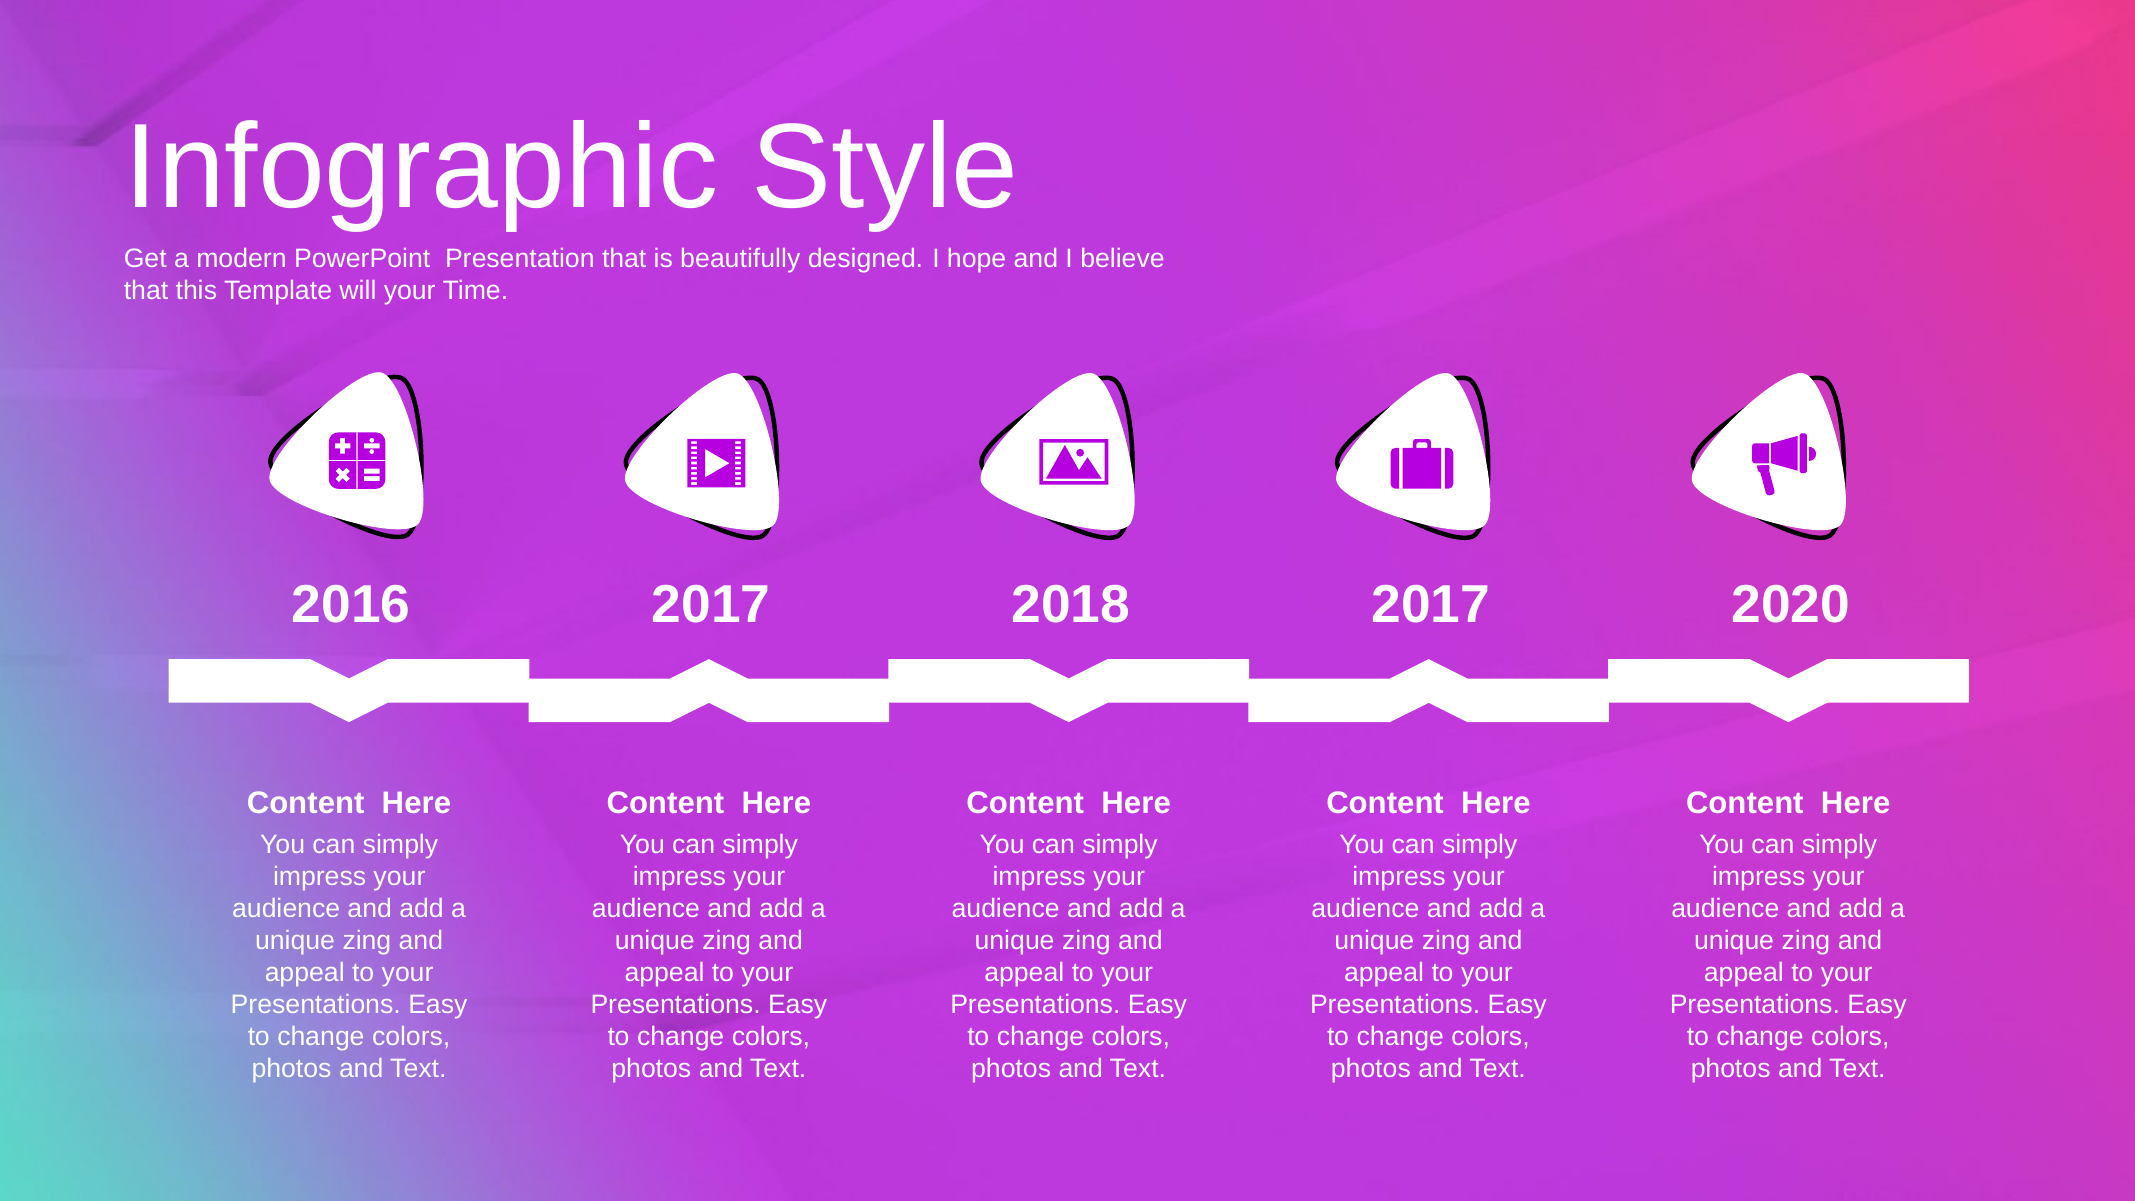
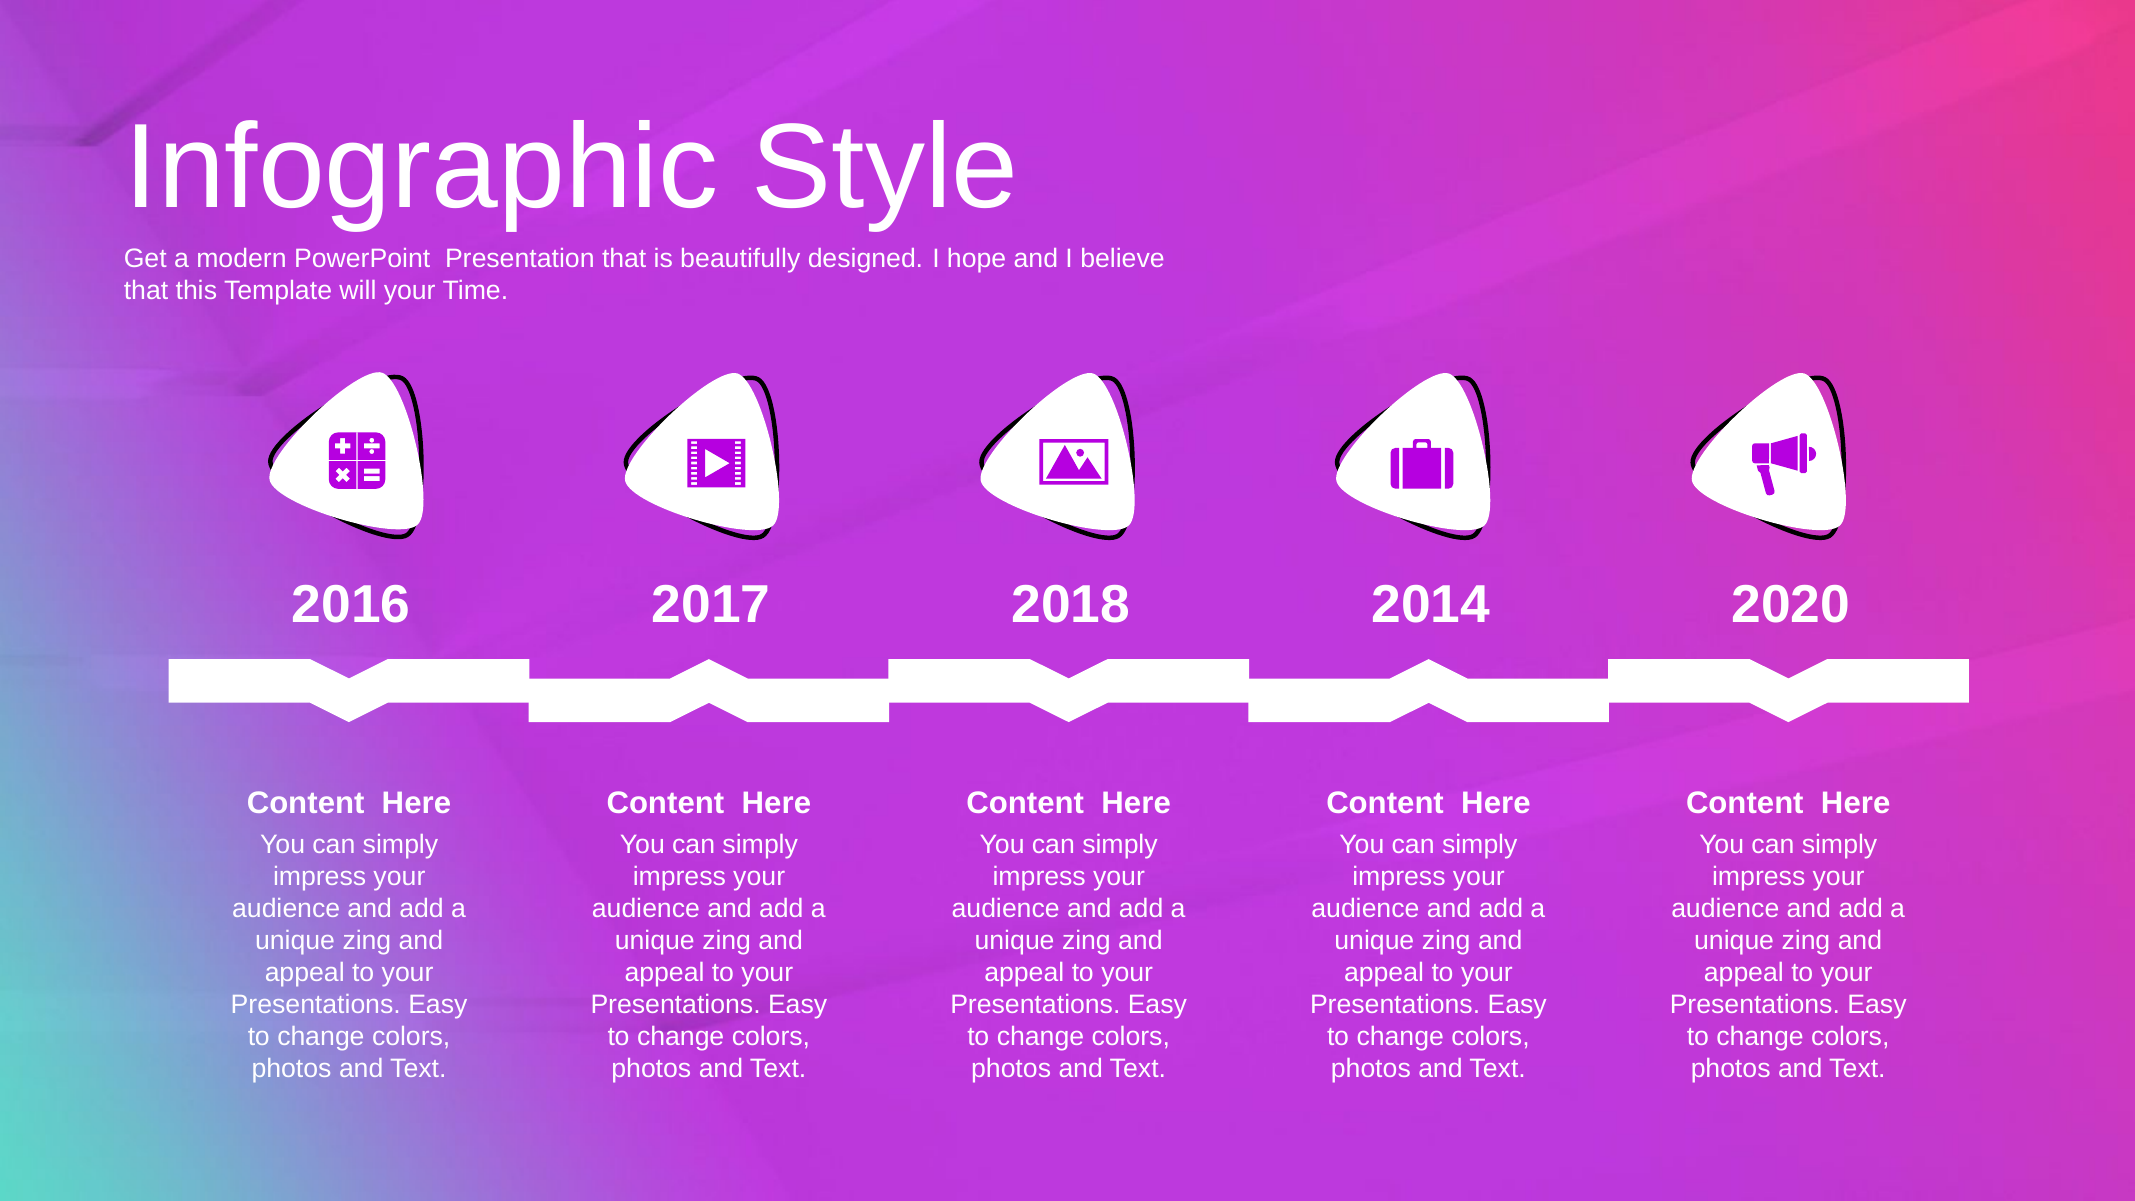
2018 2017: 2017 -> 2014 (1431, 605)
